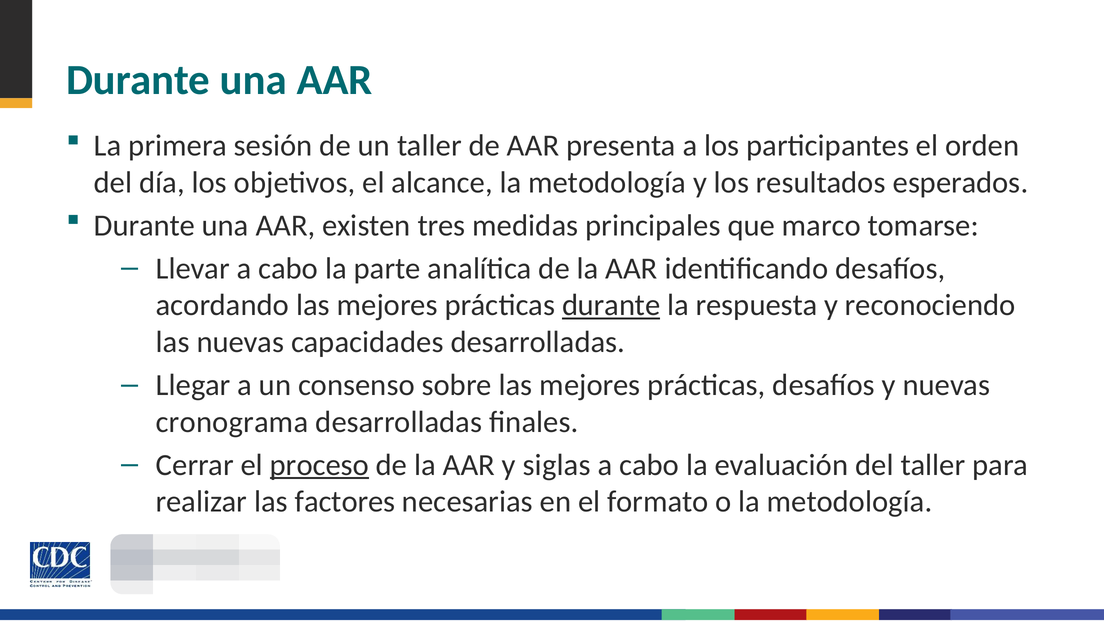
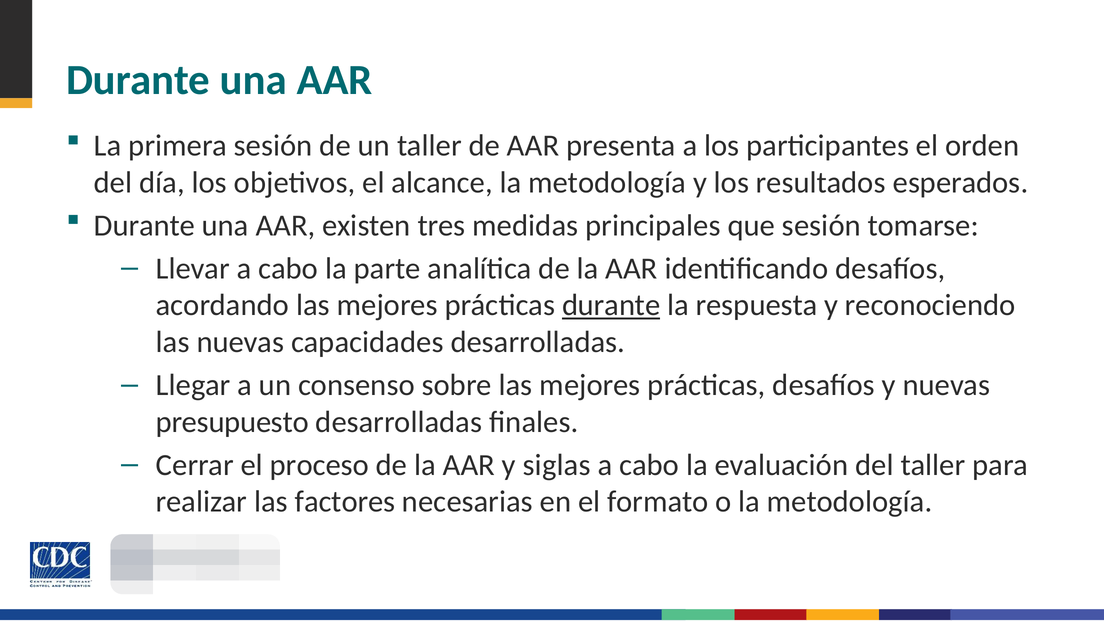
que marco: marco -> sesión (821, 226)
cronograma: cronograma -> presupuesto (232, 422)
proceso underline: present -> none (319, 465)
